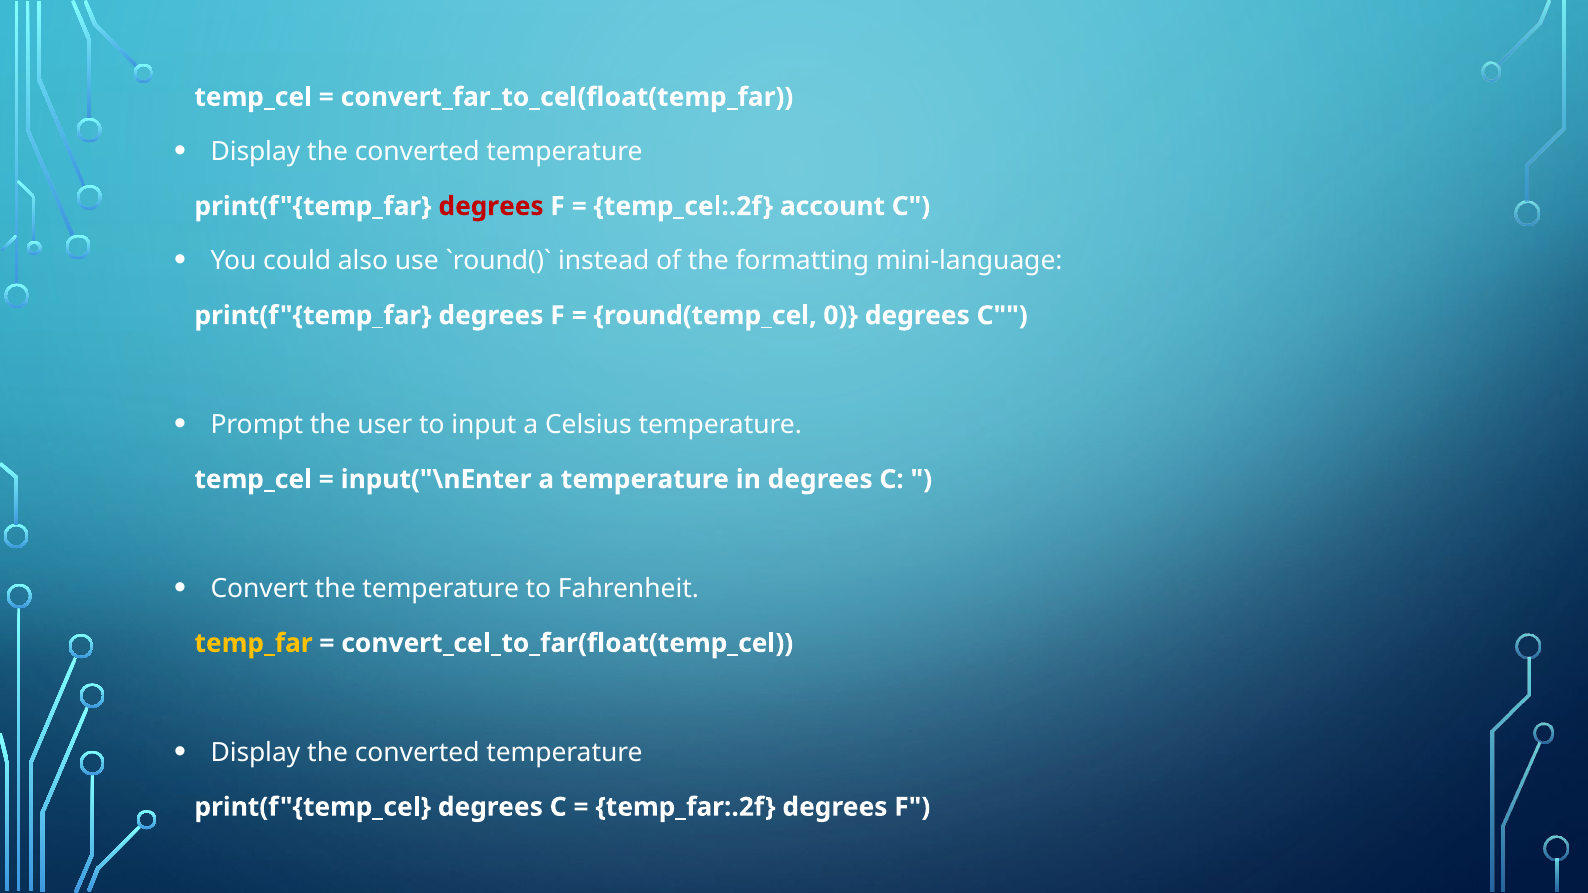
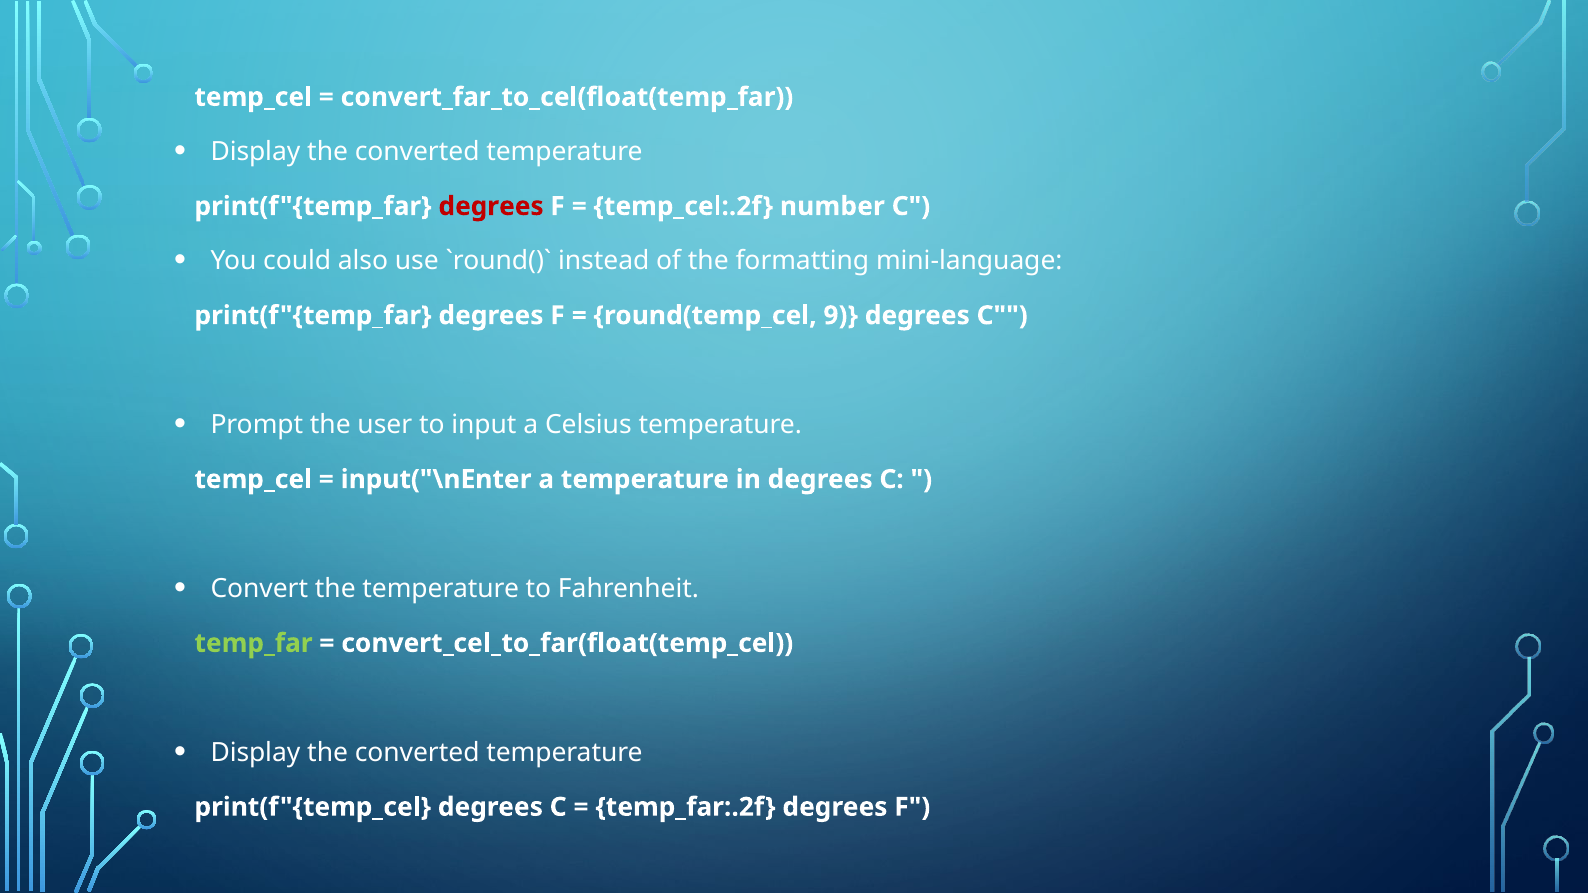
account: account -> number (832, 206)
0: 0 -> 9 (841, 316)
temp_far colour: yellow -> light green (254, 643)
